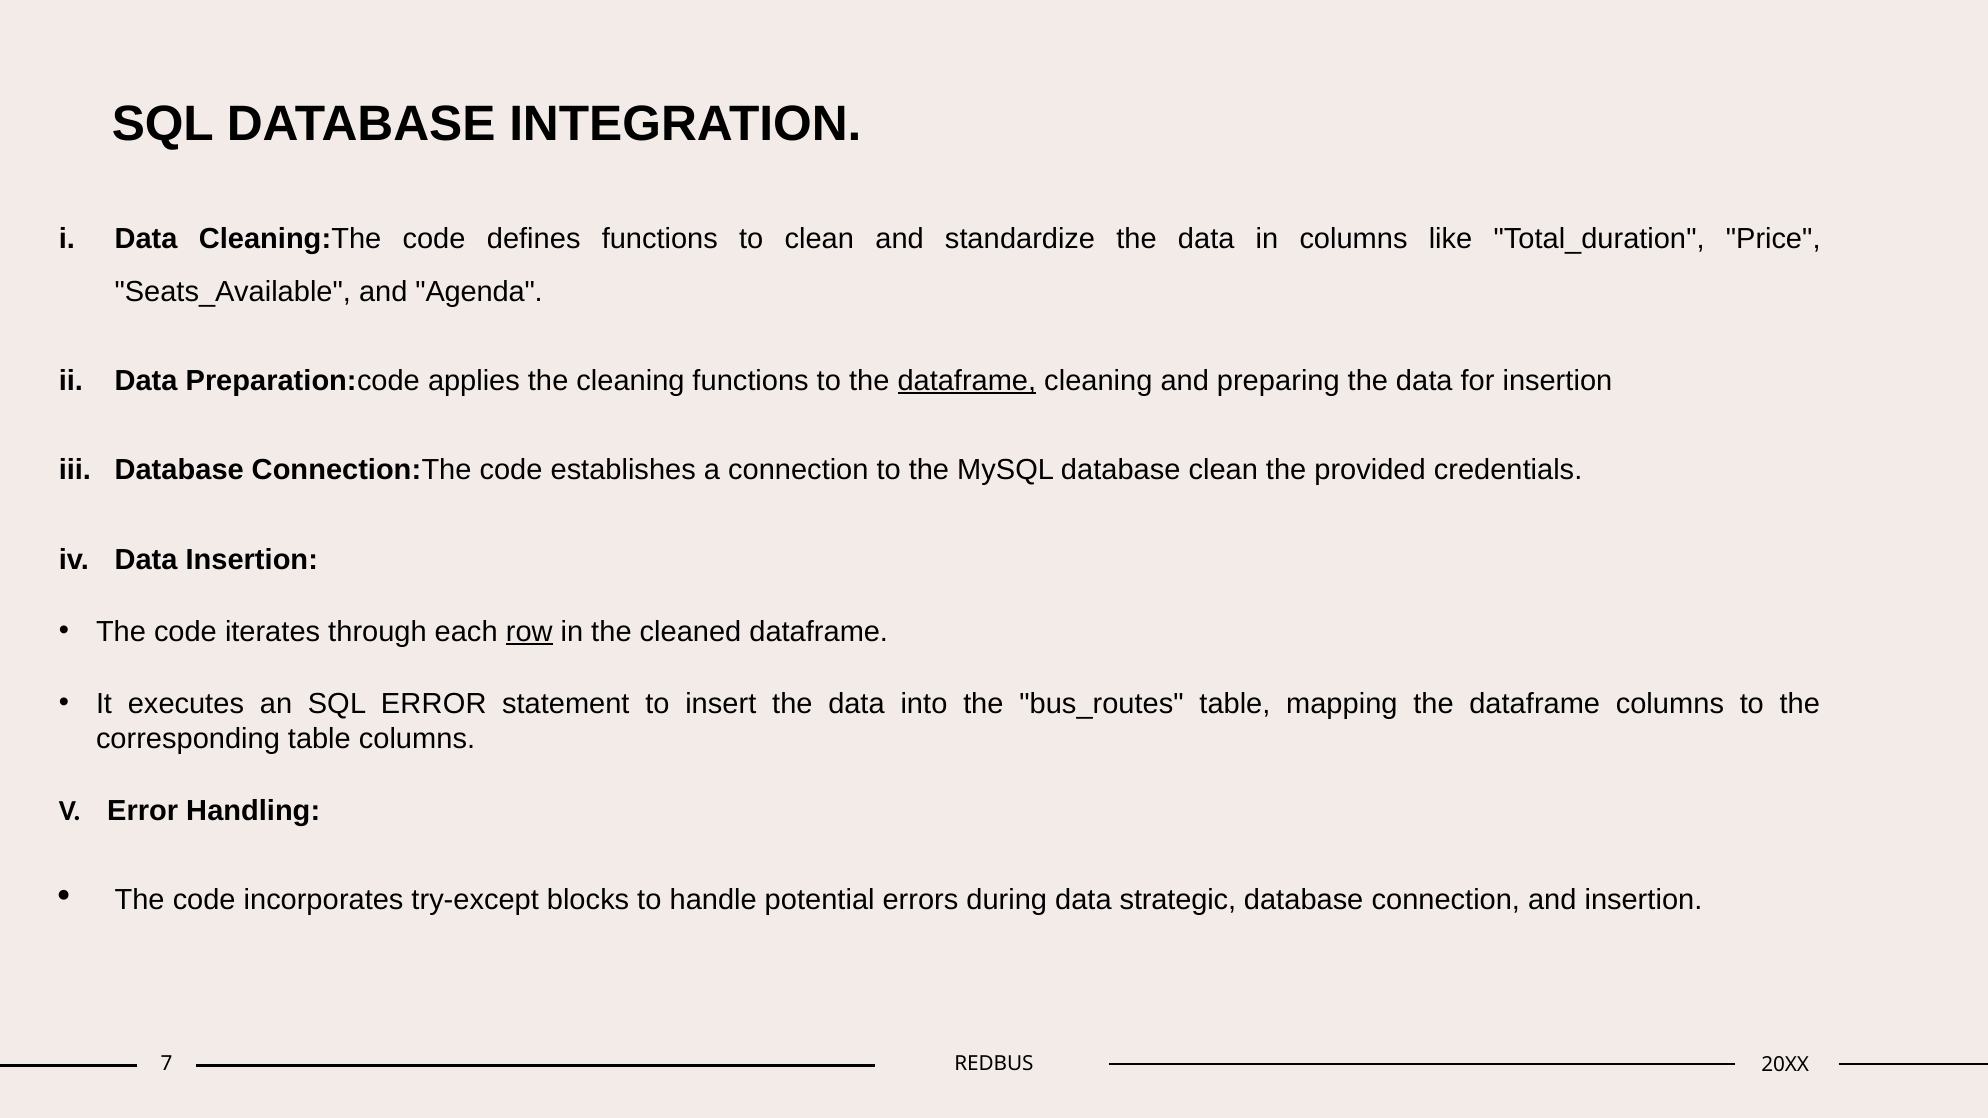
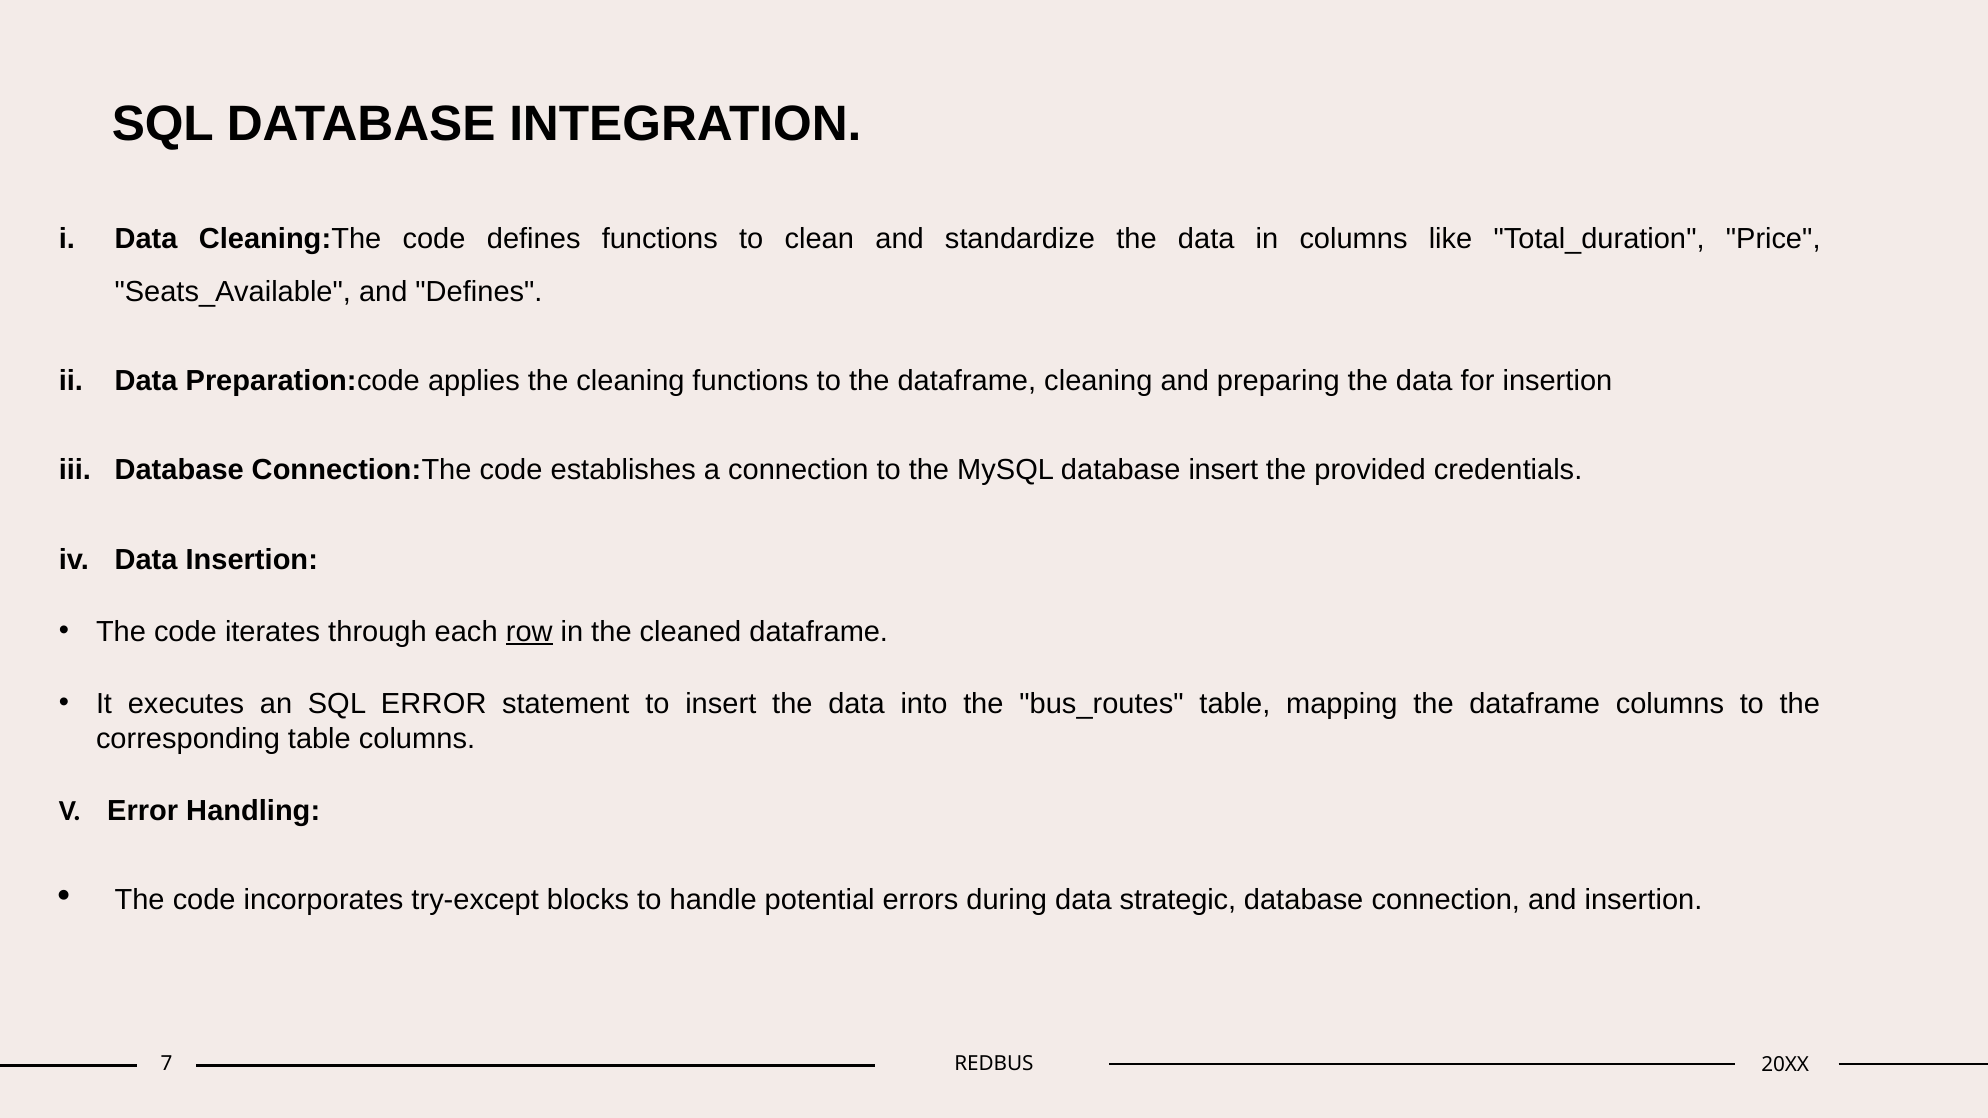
and Agenda: Agenda -> Defines (479, 292)
dataframe underline: present -> none (967, 381)
database clean: clean -> insert (1223, 470)
